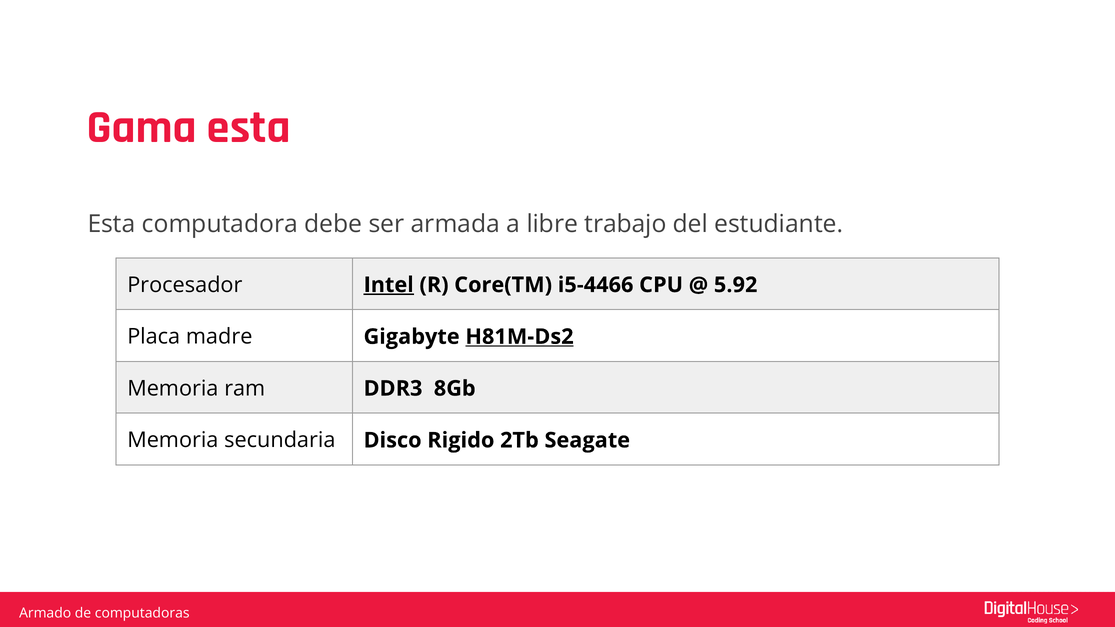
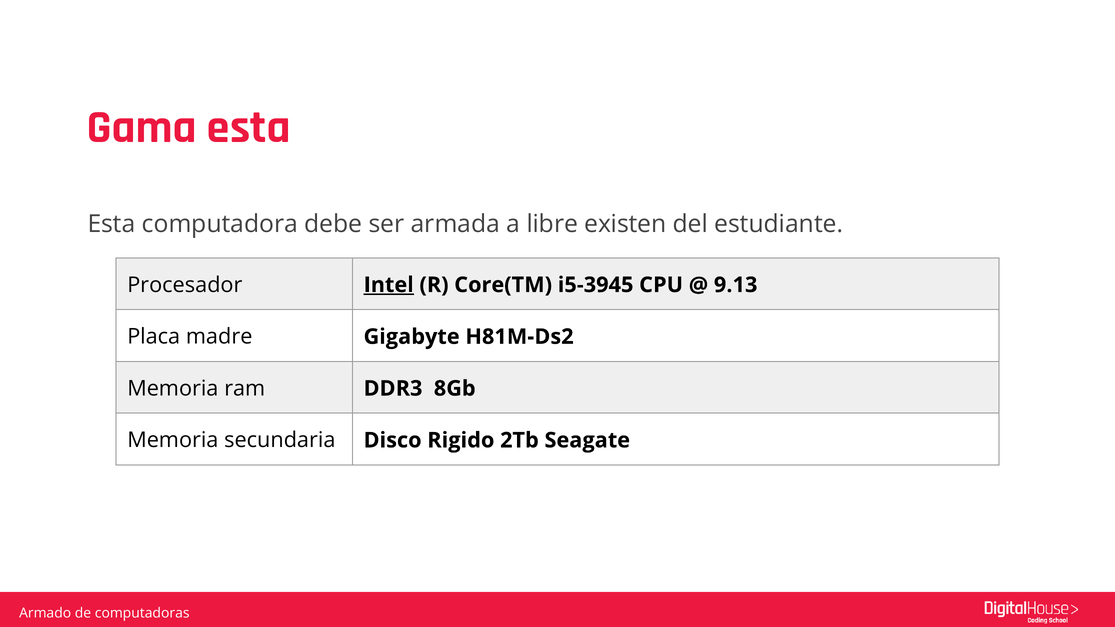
trabajo: trabajo -> existen (625, 224)
i5-4466: i5-4466 -> i5-3945 (596, 285)
5.92: 5.92 -> 9.13 (736, 285)
H81M-Ds2 underline: present -> none (519, 337)
